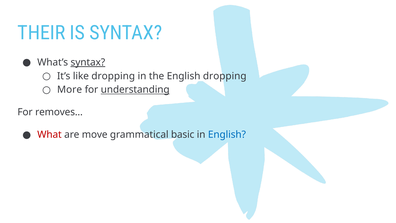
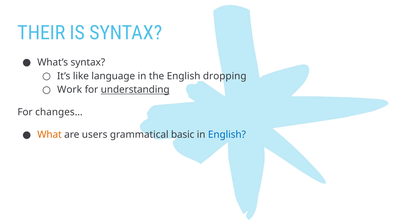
syntax underline: present -> none (88, 62)
like dropping: dropping -> language (113, 76)
More: More -> Work (70, 90)
removes…: removes… -> changes… (59, 112)
What colour: red -> orange (49, 134)
move: move -> users (95, 134)
